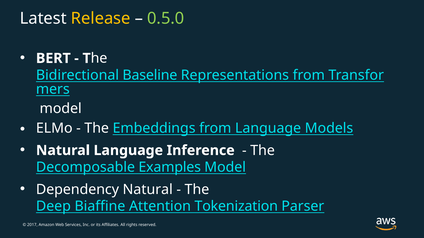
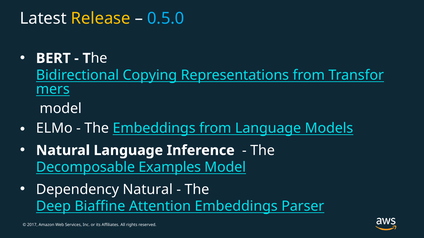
0.5.0 colour: light green -> light blue (166, 18)
Baseline: Baseline -> Copying (150, 75)
Attention Tokenization: Tokenization -> Embeddings (236, 207)
